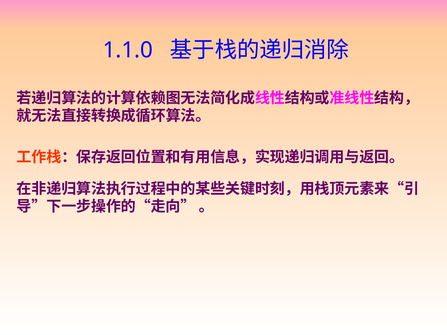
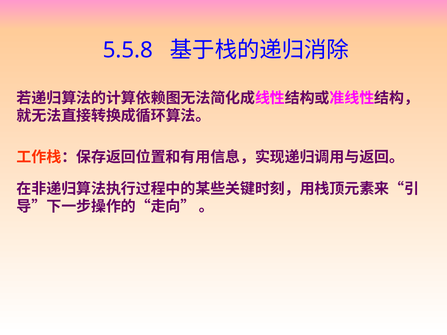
1.1.0: 1.1.0 -> 5.5.8 (128, 50)
